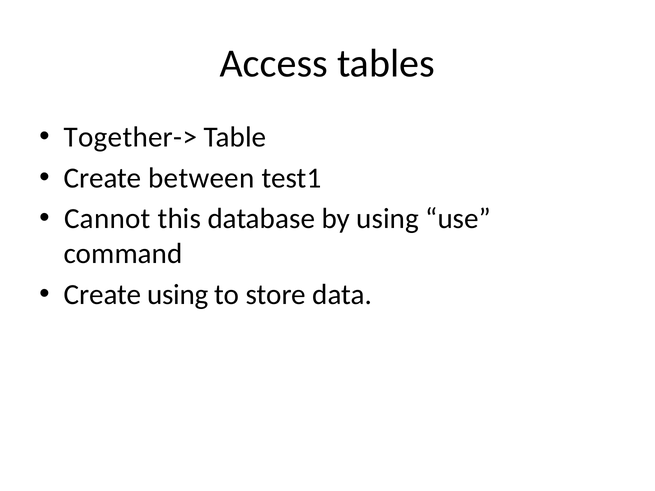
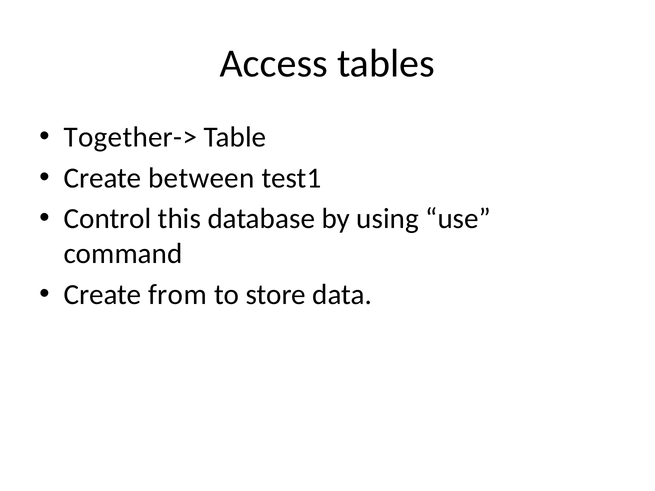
Cannot: Cannot -> Control (108, 219)
Create using: using -> from (178, 295)
